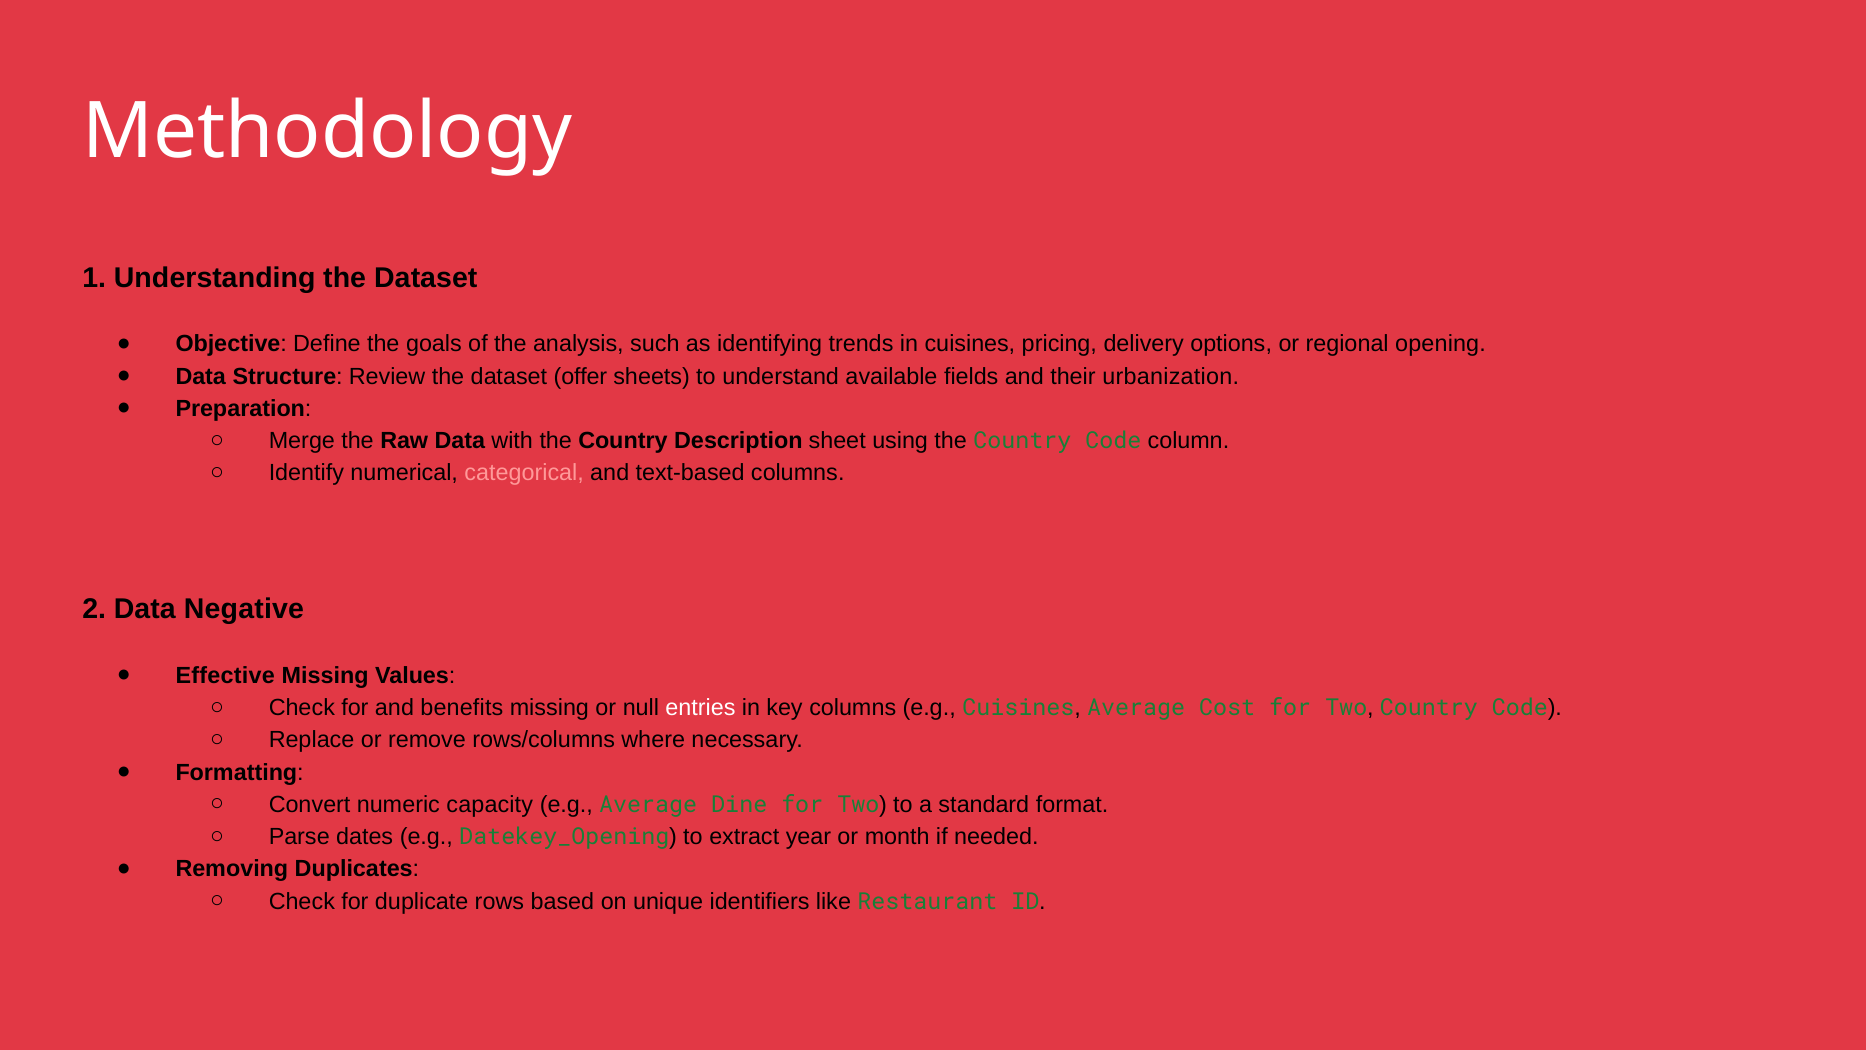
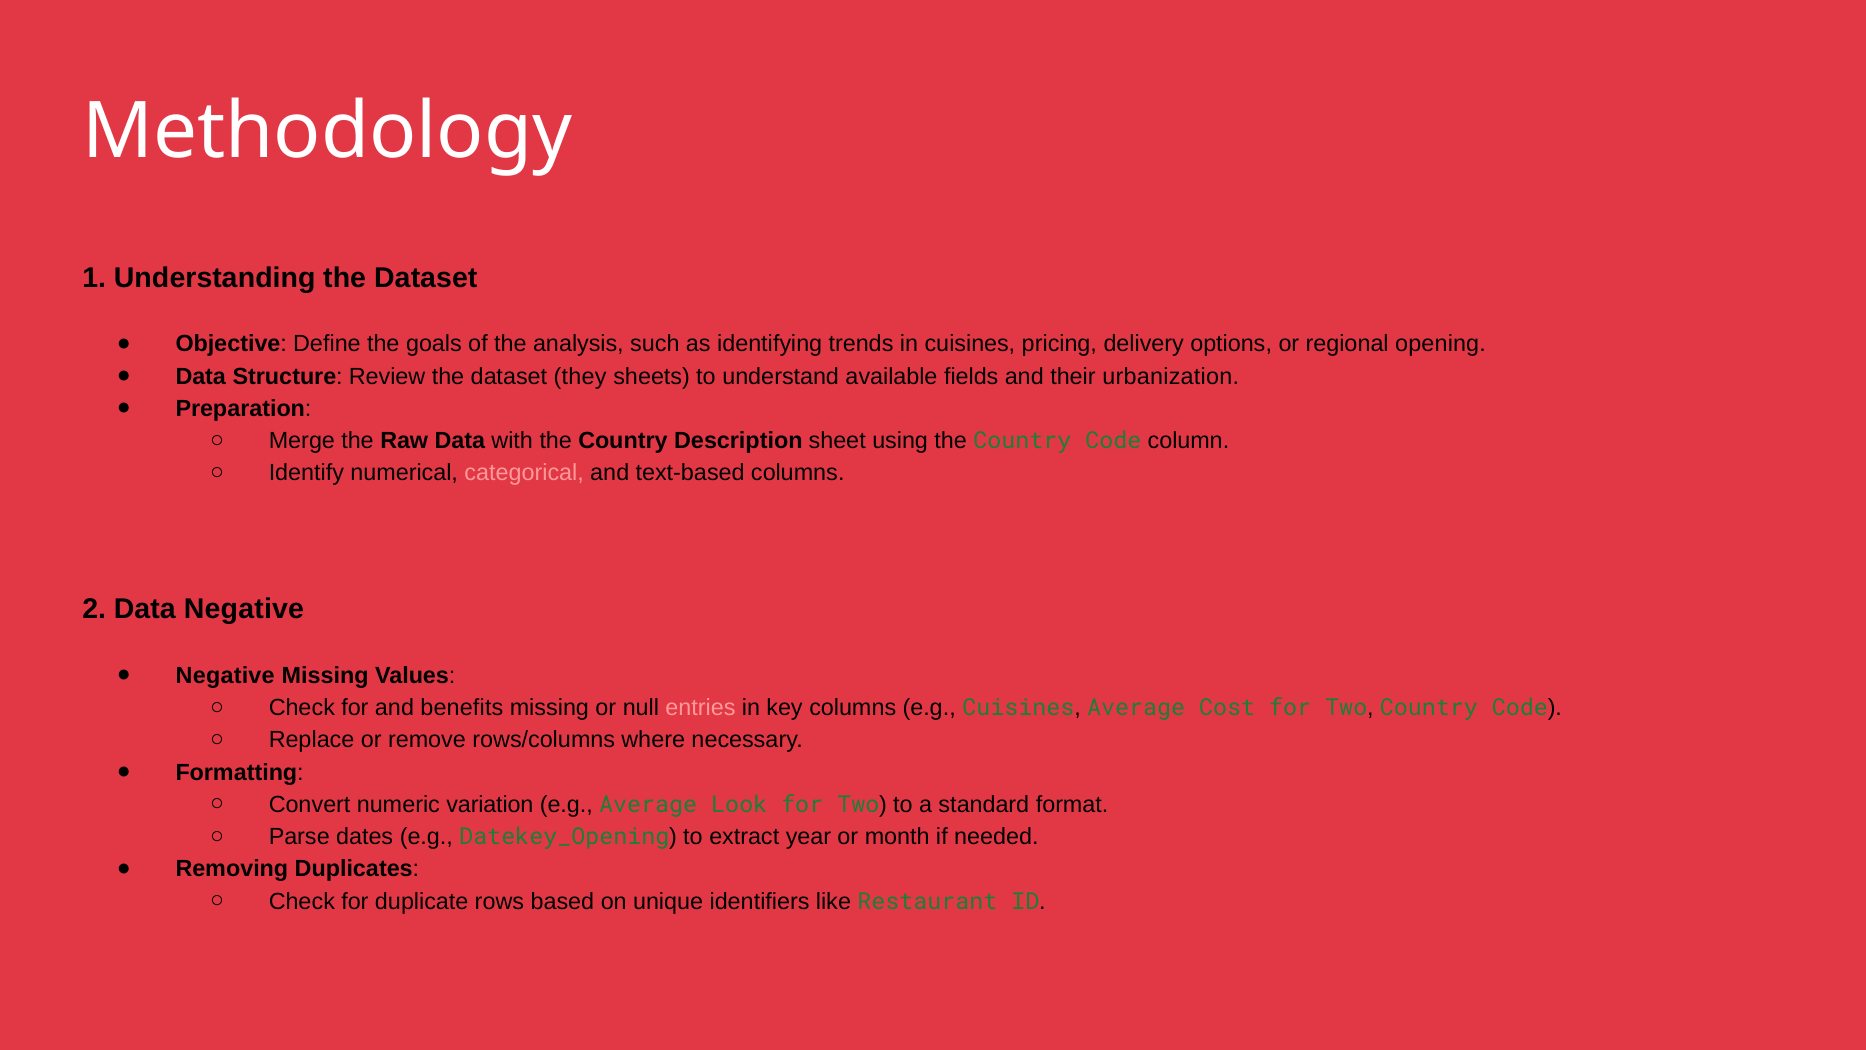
offer: offer -> they (580, 376)
Effective: Effective -> Negative (225, 675)
entries colour: white -> pink (700, 708)
capacity: capacity -> variation (490, 804)
Dine: Dine -> Look (739, 804)
